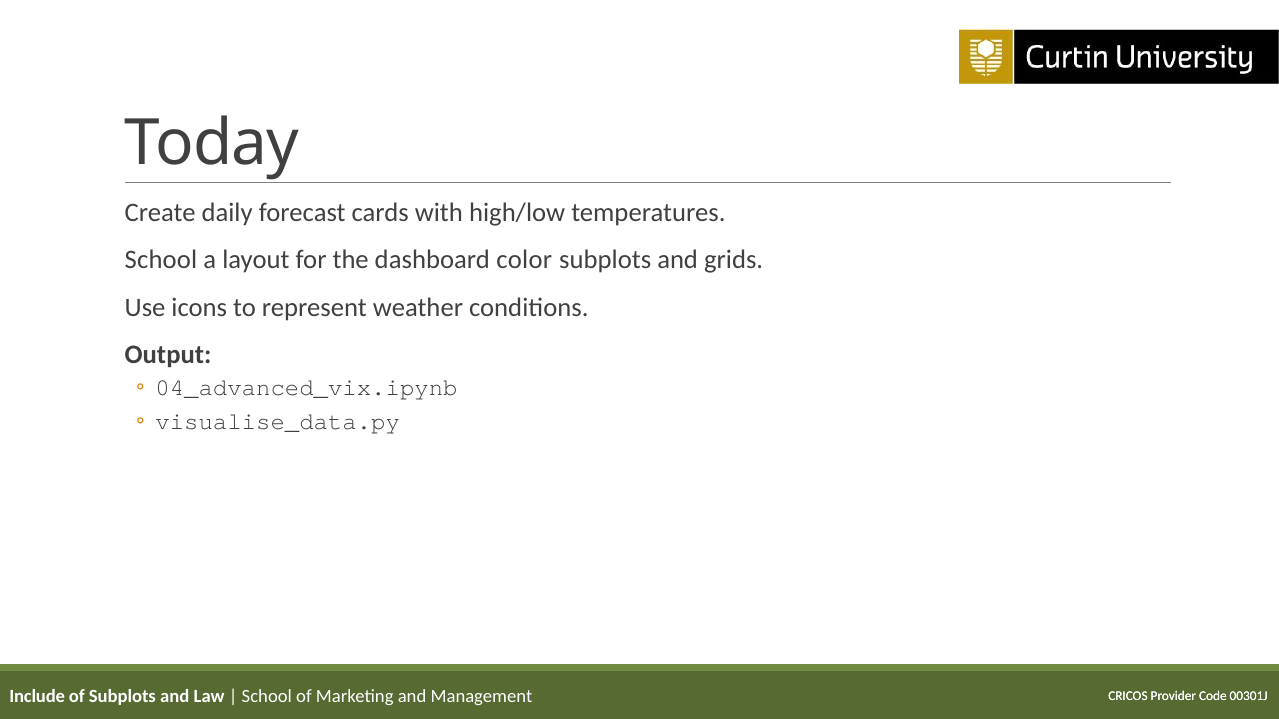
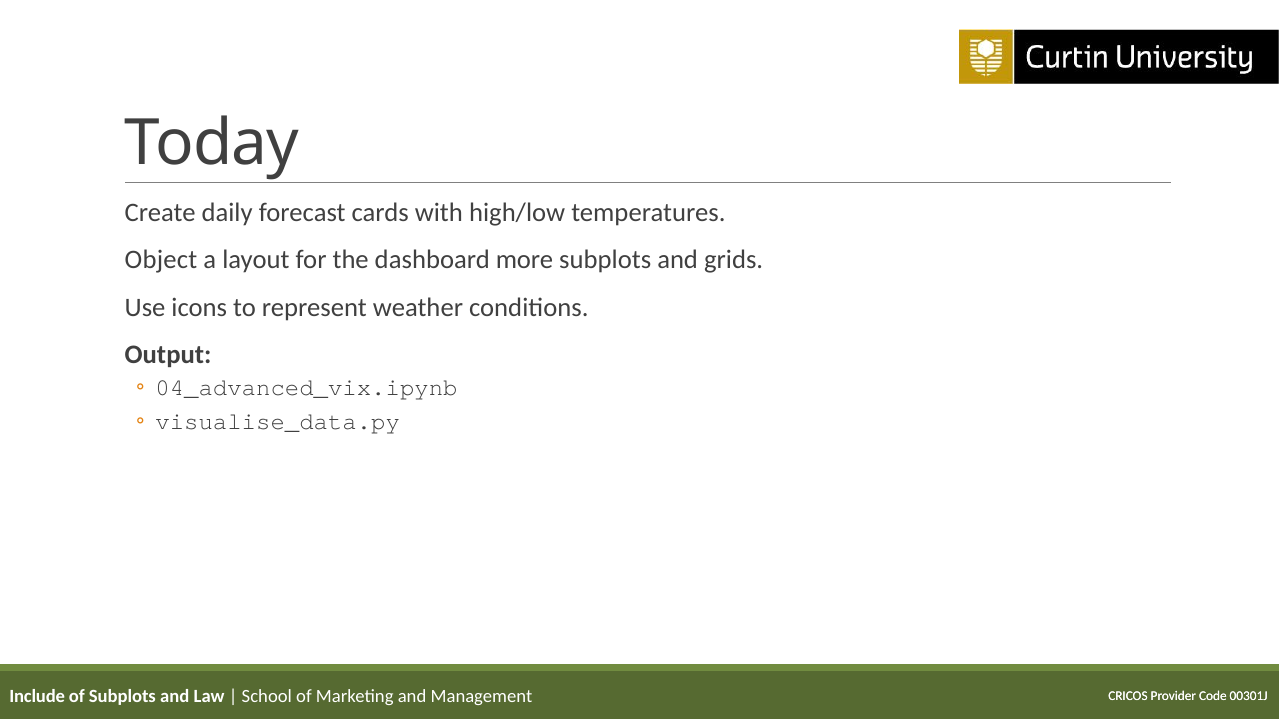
School: School -> Object (161, 260)
color: color -> more (525, 260)
